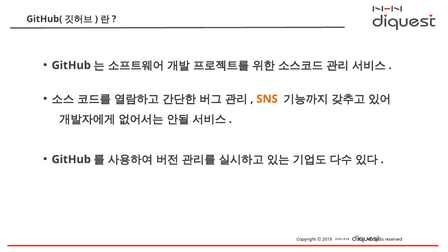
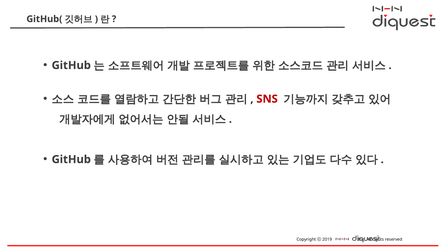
SNS colour: orange -> red (267, 99)
